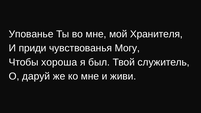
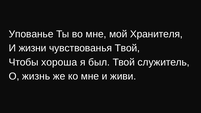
приди: приди -> жизни (33, 48)
чувствованья Могу: Могу -> Твой (127, 48)
даруй: даруй -> жизнь (36, 76)
